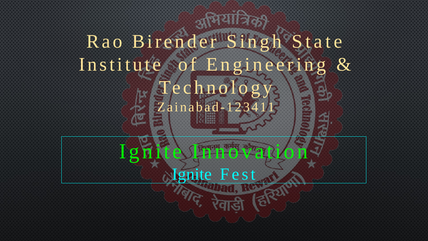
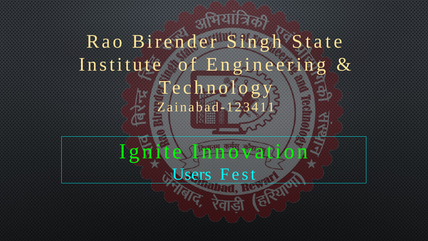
Ignite: Ignite -> Users (192, 174)
